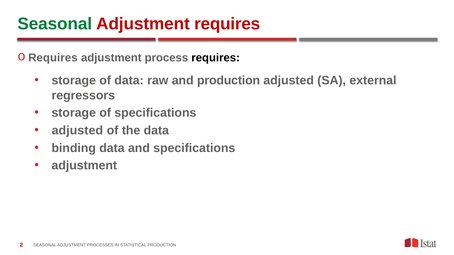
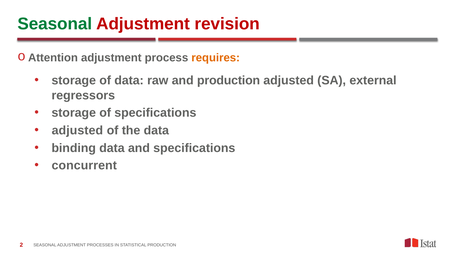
Adjustment requires: requires -> revision (227, 24)
Requires: Requires -> Attention (53, 58)
requires colour: black -> orange (216, 58)
adjustment: adjustment -> concurrent (84, 166)
